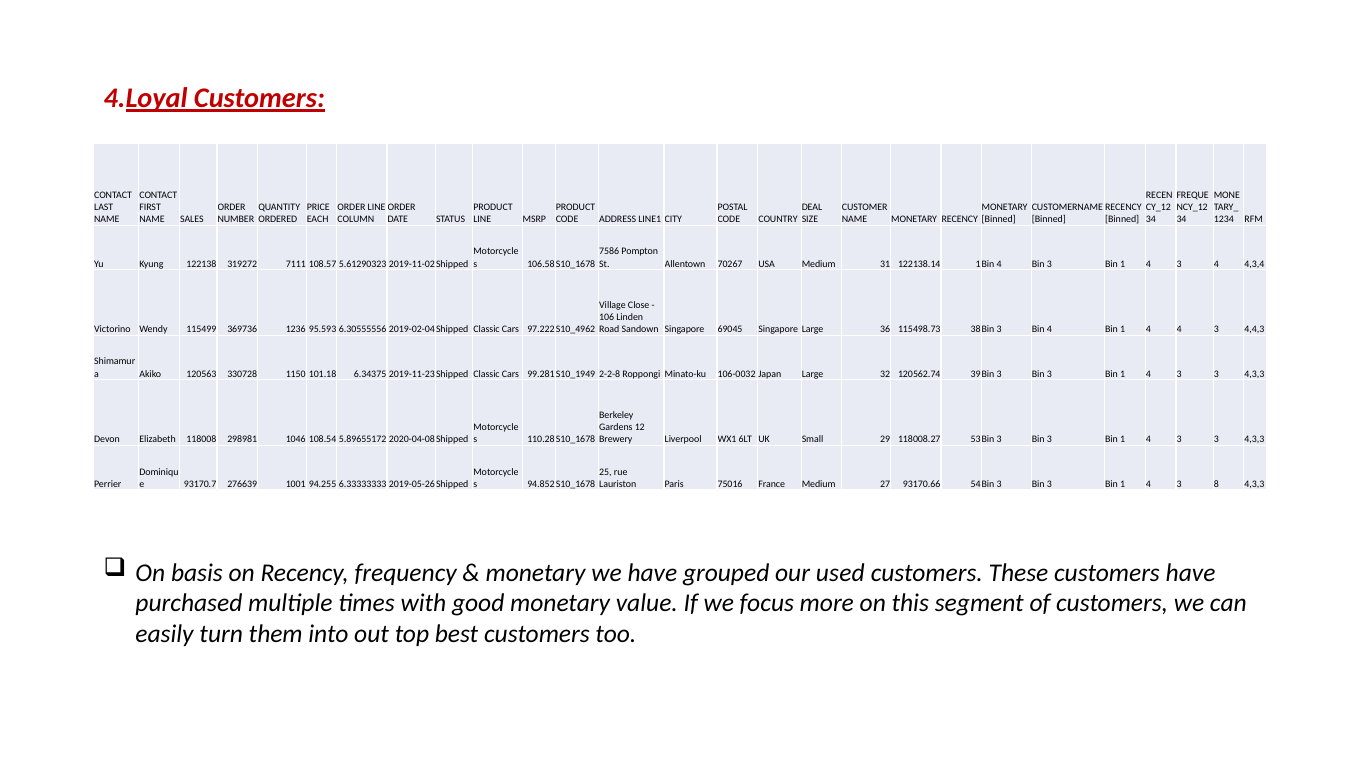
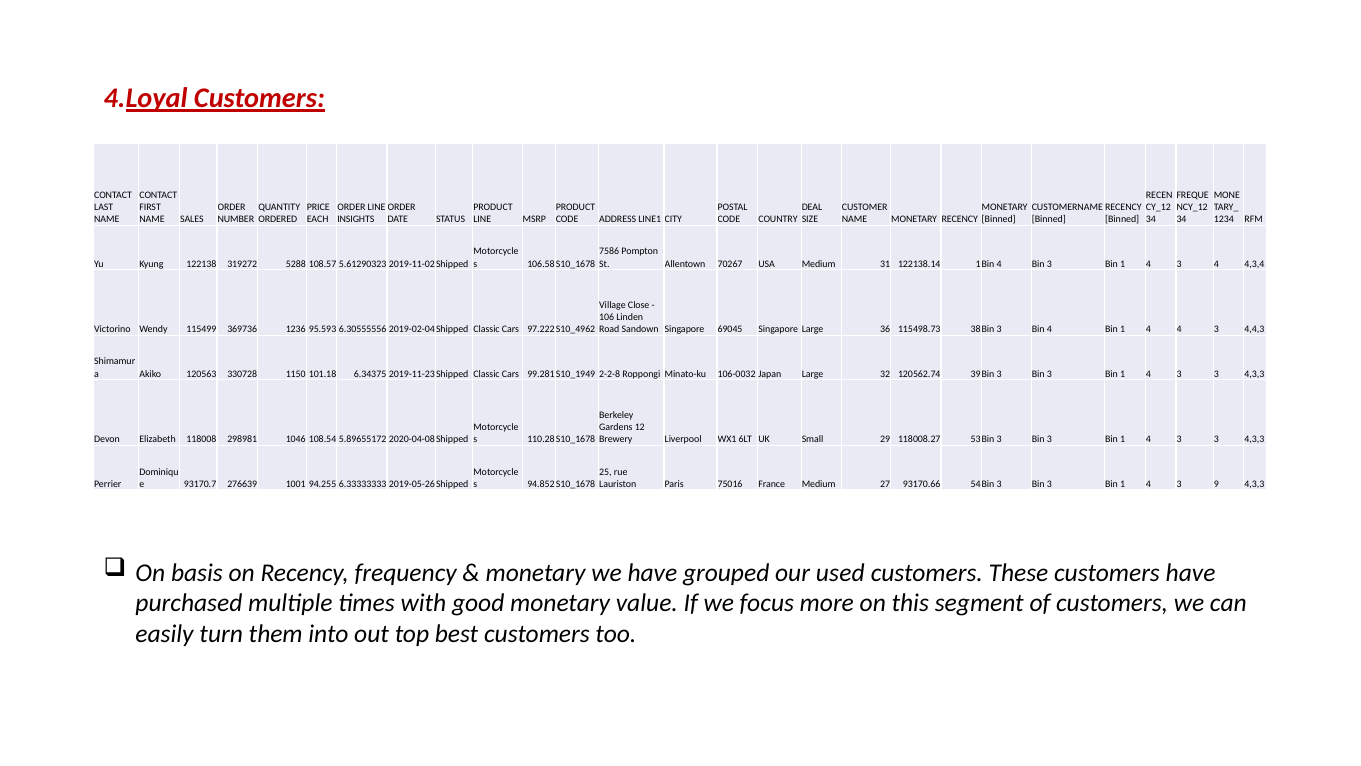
COLUMN: COLUMN -> INSIGHTS (356, 219)
7111: 7111 -> 5288 (296, 264)
8: 8 -> 9 (1216, 484)
